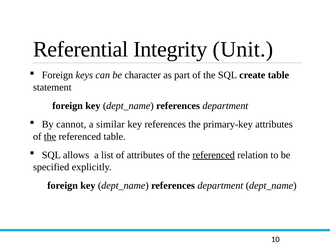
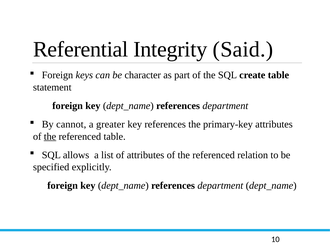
Unit: Unit -> Said (243, 49)
similar: similar -> greater (110, 124)
referenced underline: present -> none (214, 155)
